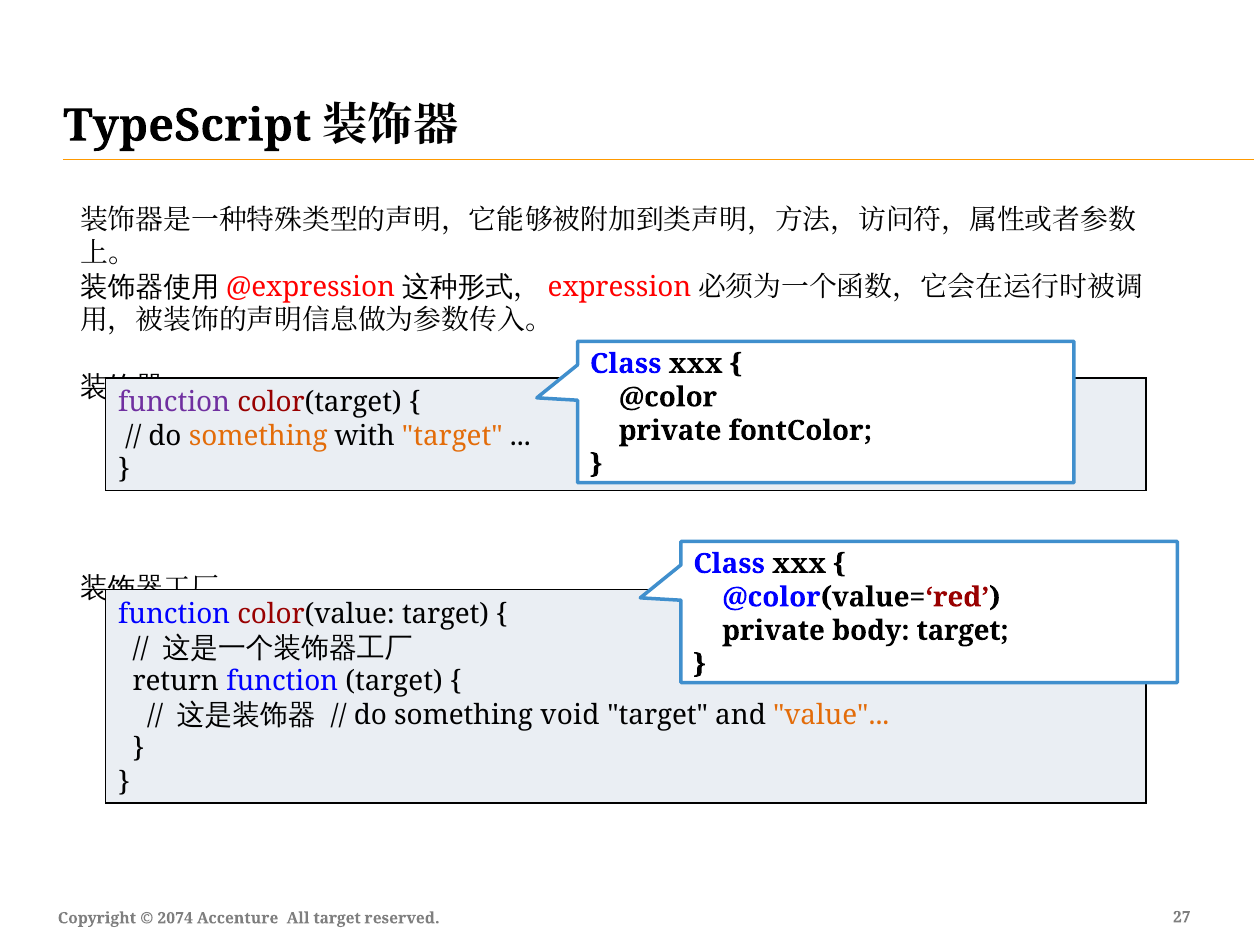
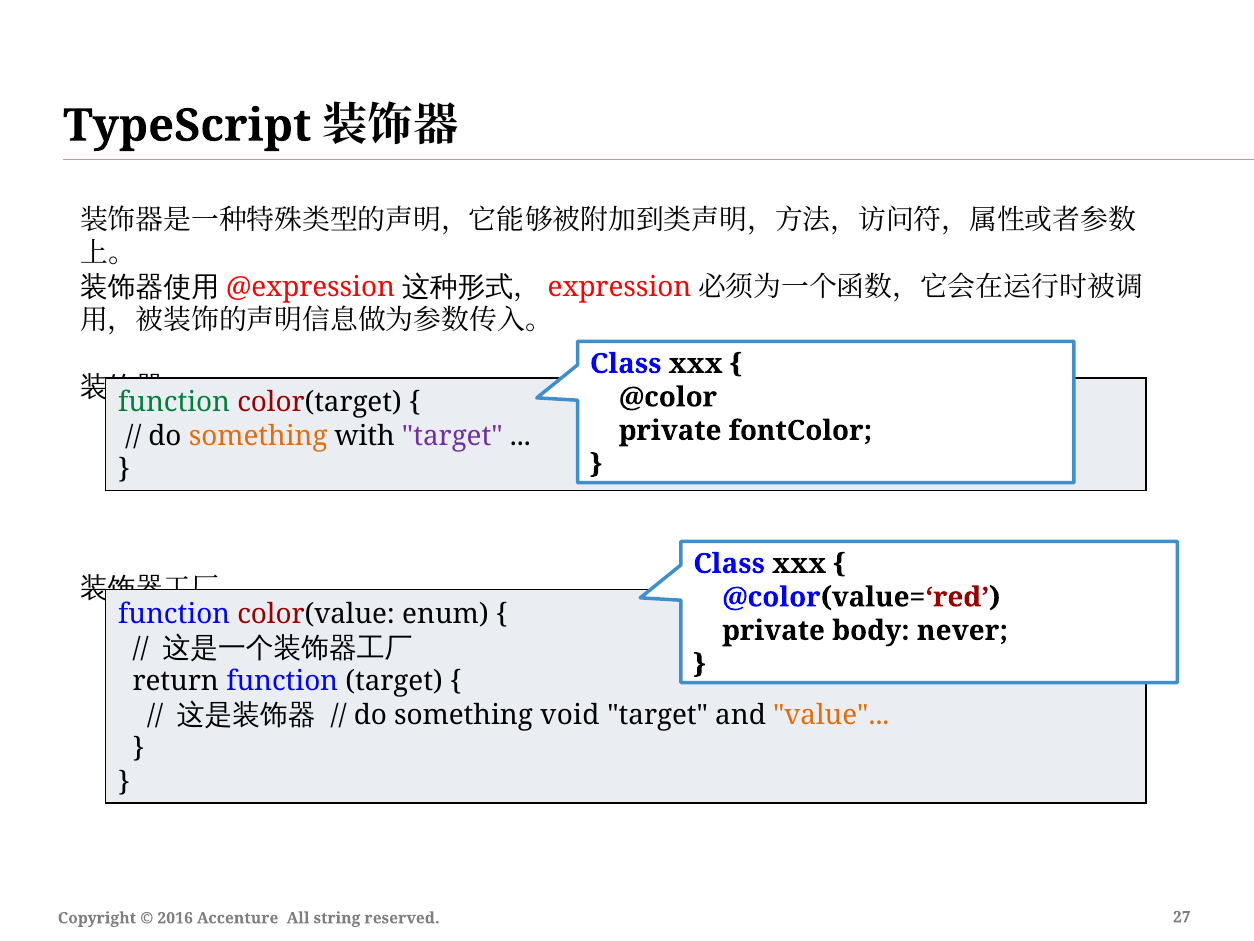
function colour: purple -> green (174, 403)
target colour: orange -> purple (452, 436)
color(value target: target -> enum (445, 614)
body target: target -> never (962, 630)
2074: 2074 -> 2016 (175, 918)
All target: target -> string (337, 918)
